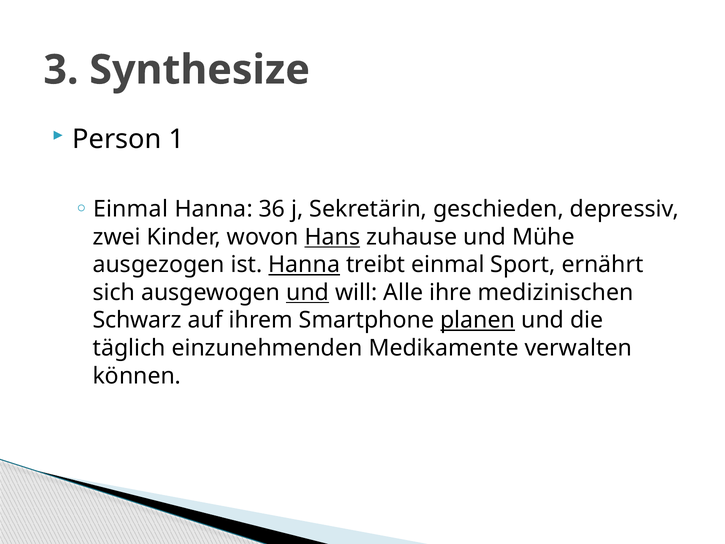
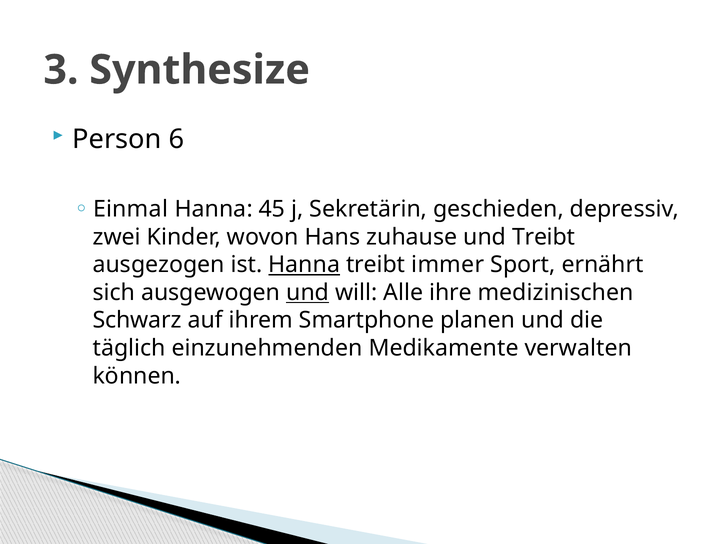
1: 1 -> 6 (176, 139)
36: 36 -> 45 (272, 209)
Hans underline: present -> none (332, 237)
und Mühe: Mühe -> Treibt (543, 237)
treibt einmal: einmal -> immer (448, 265)
planen underline: present -> none (478, 320)
